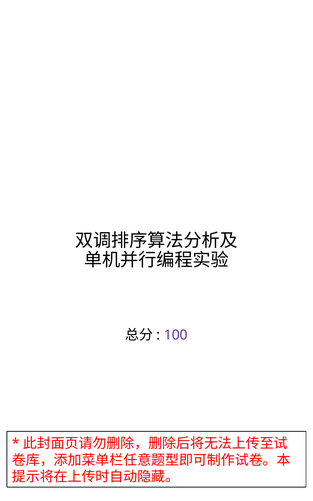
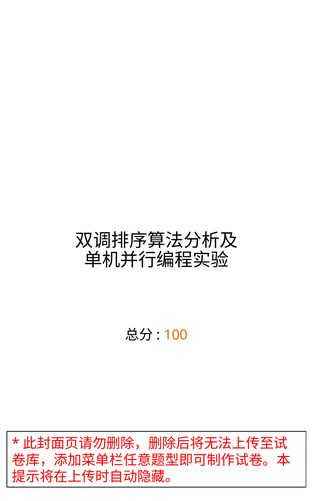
100 colour: purple -> orange (176, 335)
